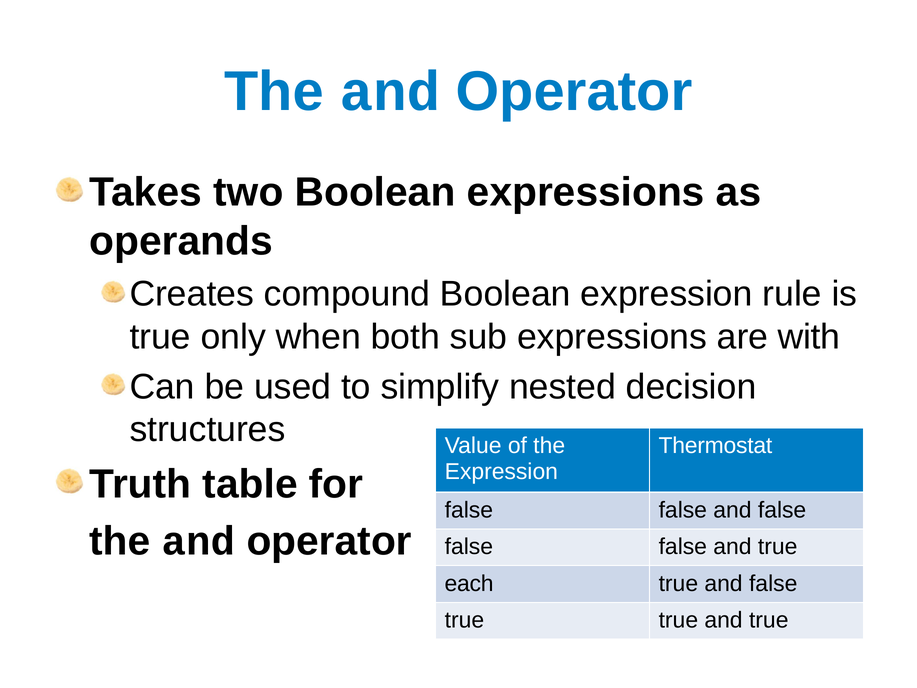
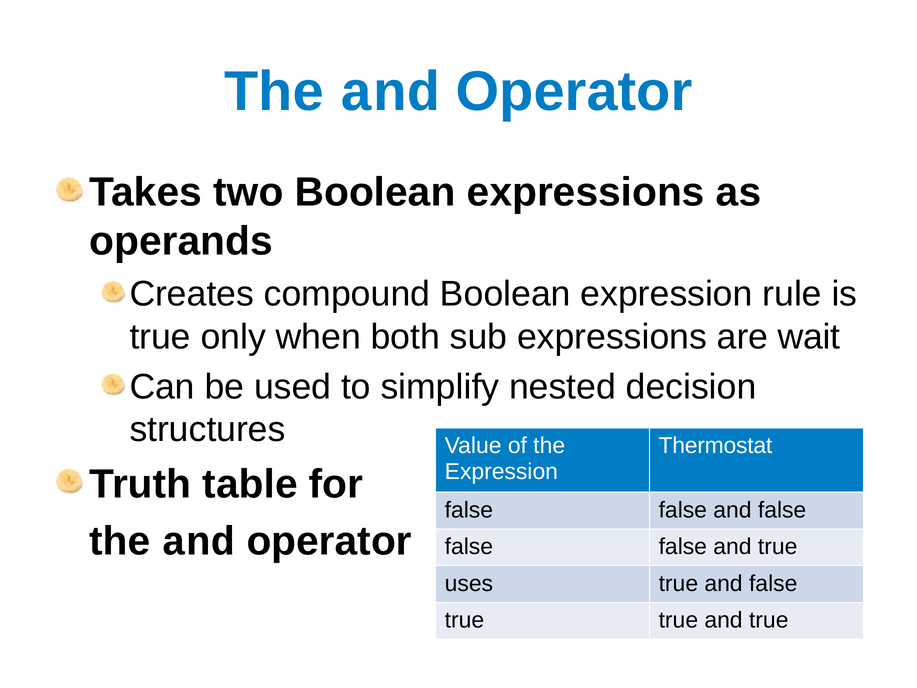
with: with -> wait (809, 337)
each: each -> uses (469, 583)
